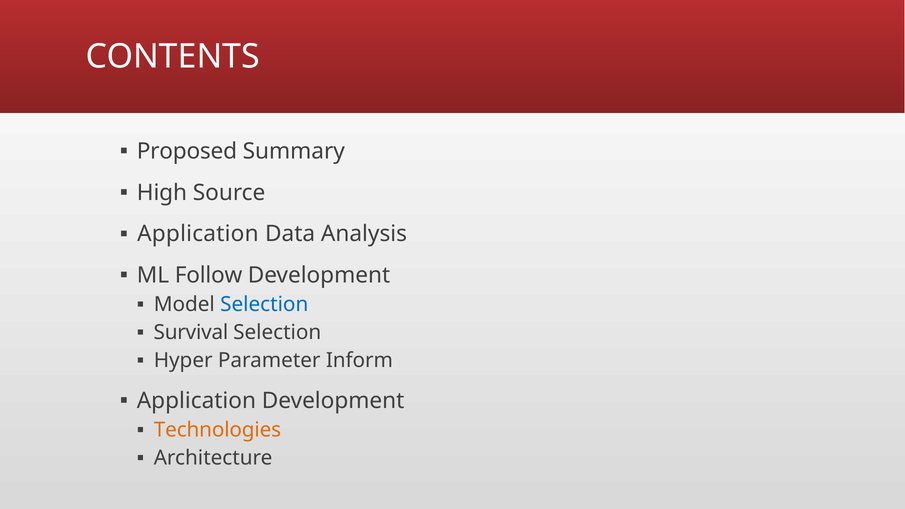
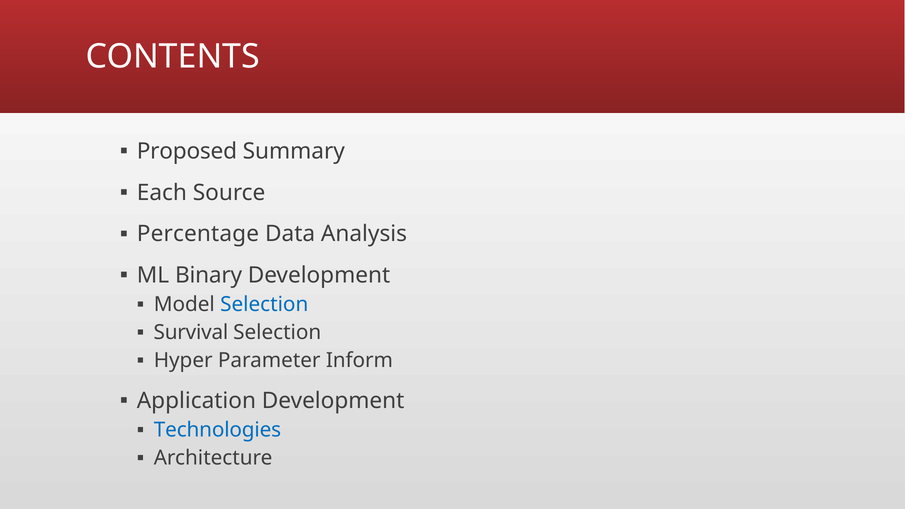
High: High -> Each (162, 193)
Application: Application -> Percentage (198, 234)
Follow: Follow -> Binary (209, 275)
Technologies colour: orange -> blue (217, 430)
